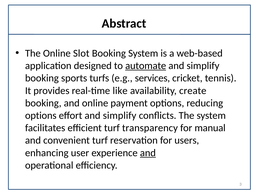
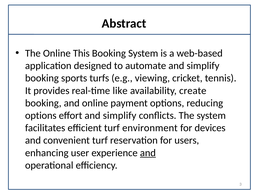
Slot: Slot -> This (81, 53)
automate underline: present -> none (146, 66)
services: services -> viewing (152, 78)
transparency: transparency -> environment (150, 128)
manual: manual -> devices (210, 128)
